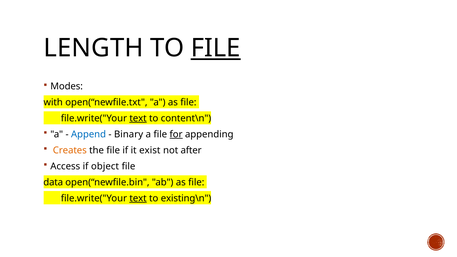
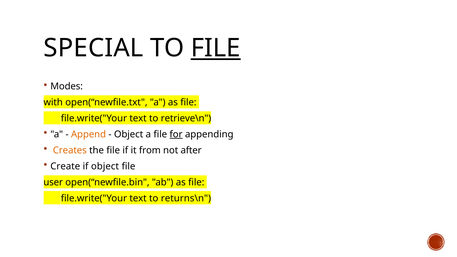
LENGTH: LENGTH -> SPECIAL (93, 48)
text underline: present -> none (138, 118)
content\n: content\n -> retrieve\n (186, 118)
Append colour: blue -> orange (89, 134)
Binary: Binary -> Object (129, 134)
exist: exist -> from (150, 150)
Access: Access -> Create (65, 166)
data: data -> user (53, 182)
text underline: present -> none (138, 198)
existing\n: existing\n -> returns\n (186, 198)
